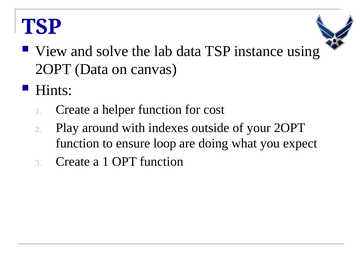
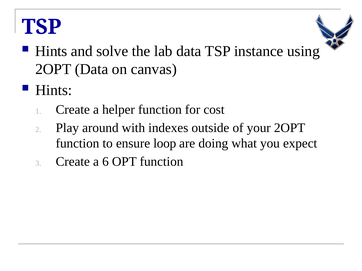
View: View -> Hints (51, 51)
a 1: 1 -> 6 (105, 162)
